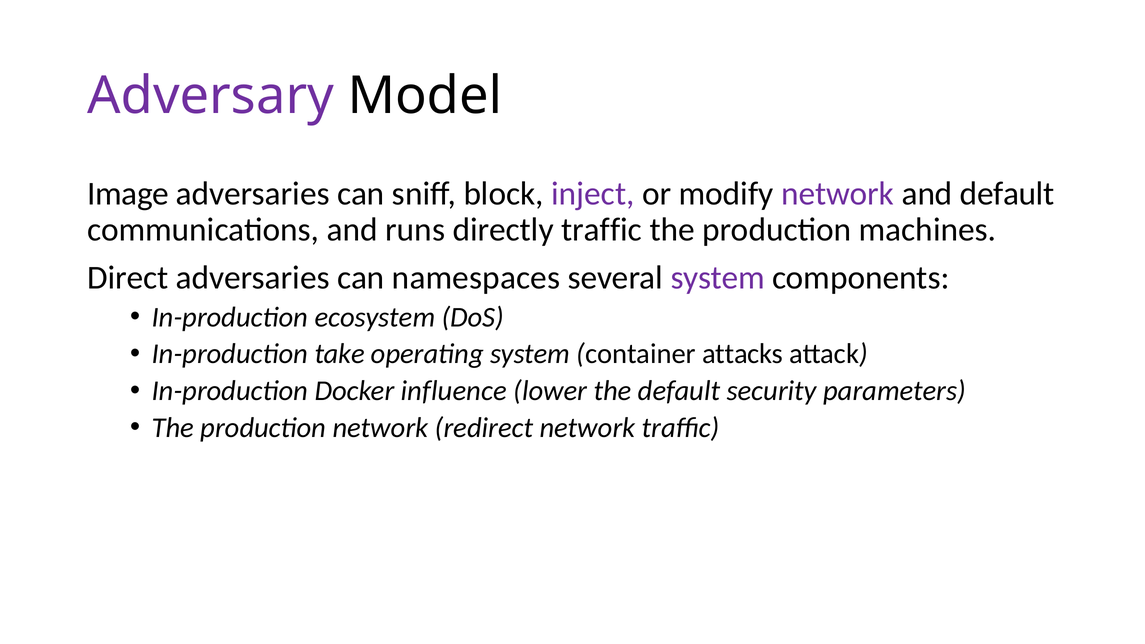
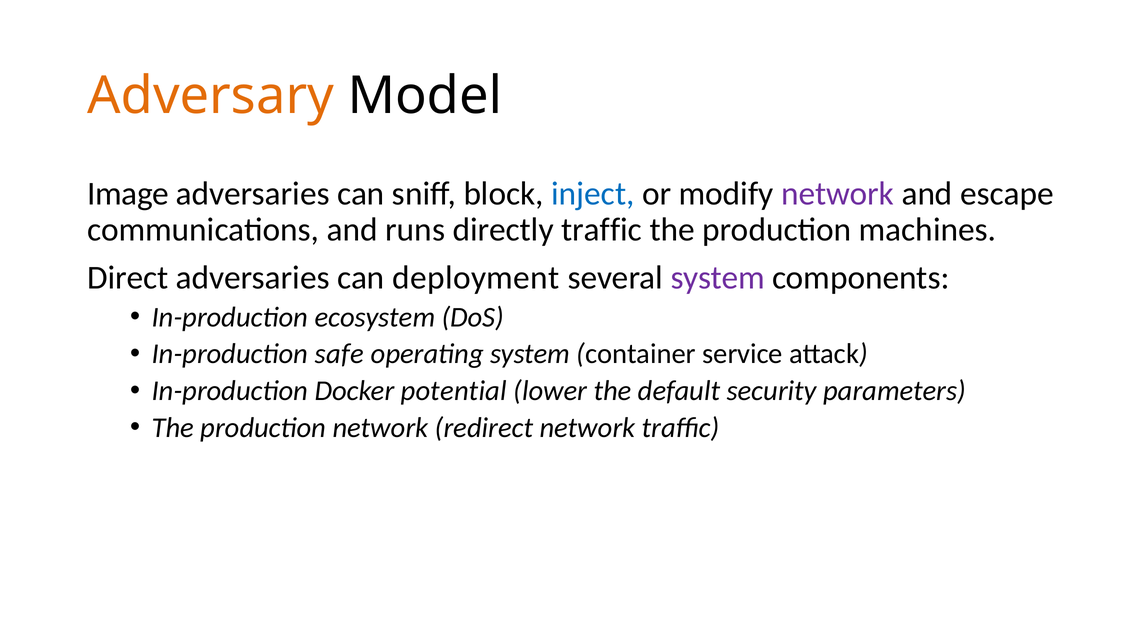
Adversary colour: purple -> orange (211, 96)
inject colour: purple -> blue (593, 194)
and default: default -> escape (1007, 194)
namespaces: namespaces -> deployment (476, 278)
take: take -> safe (339, 354)
attacks: attacks -> service (743, 354)
influence: influence -> potential (454, 391)
